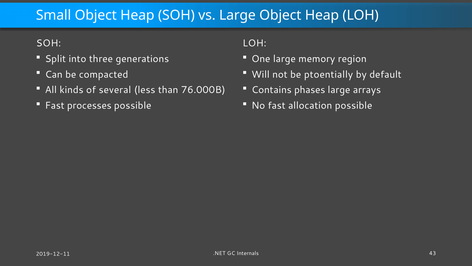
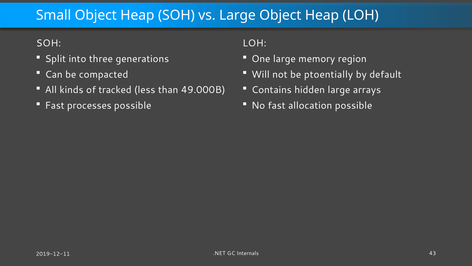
several: several -> tracked (115, 90)
76.000B: 76.000B -> 49.000B (203, 90)
phases: phases -> hidden (310, 90)
